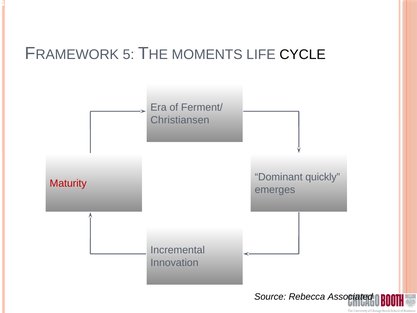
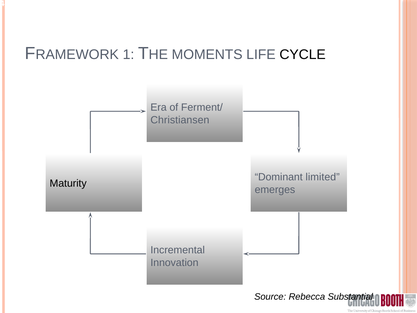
5: 5 -> 1 (129, 55)
quickly: quickly -> limited (323, 177)
Maturity colour: red -> black (68, 183)
Associated: Associated -> Substantial (350, 297)
